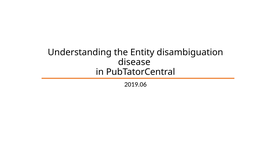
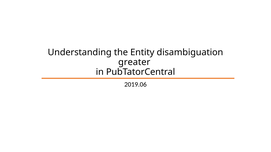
disease: disease -> greater (134, 62)
